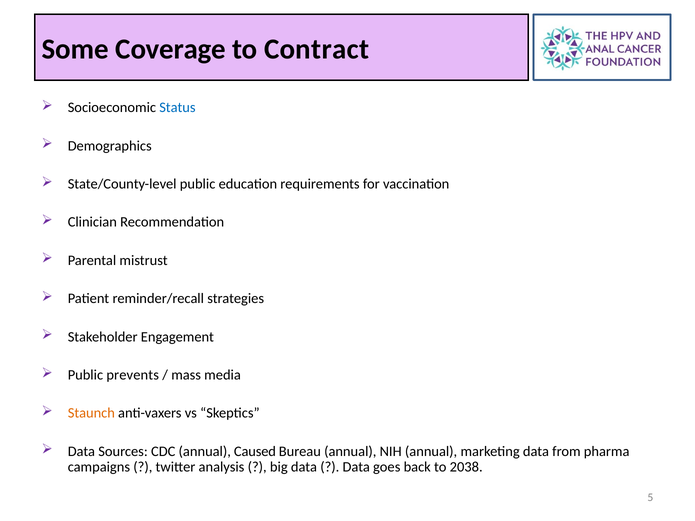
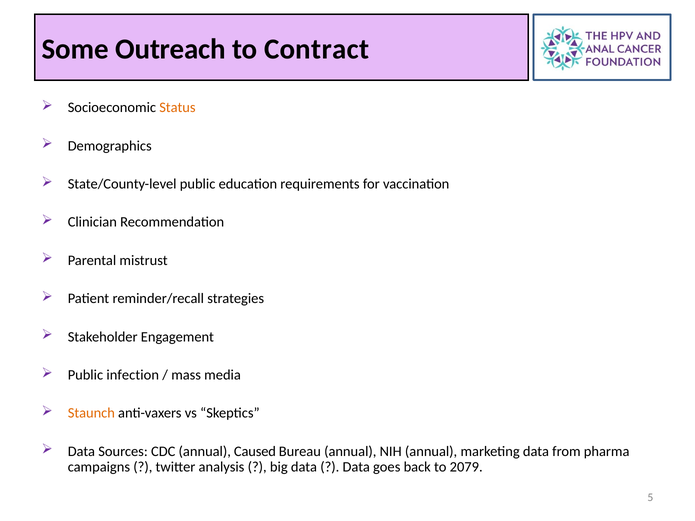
Coverage: Coverage -> Outreach (171, 49)
Status colour: blue -> orange (177, 108)
prevents: prevents -> infection (133, 375)
2038: 2038 -> 2079 (466, 467)
